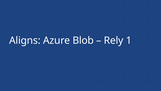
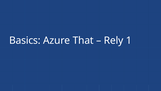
Aligns: Aligns -> Basics (25, 40)
Blob: Blob -> That (83, 40)
